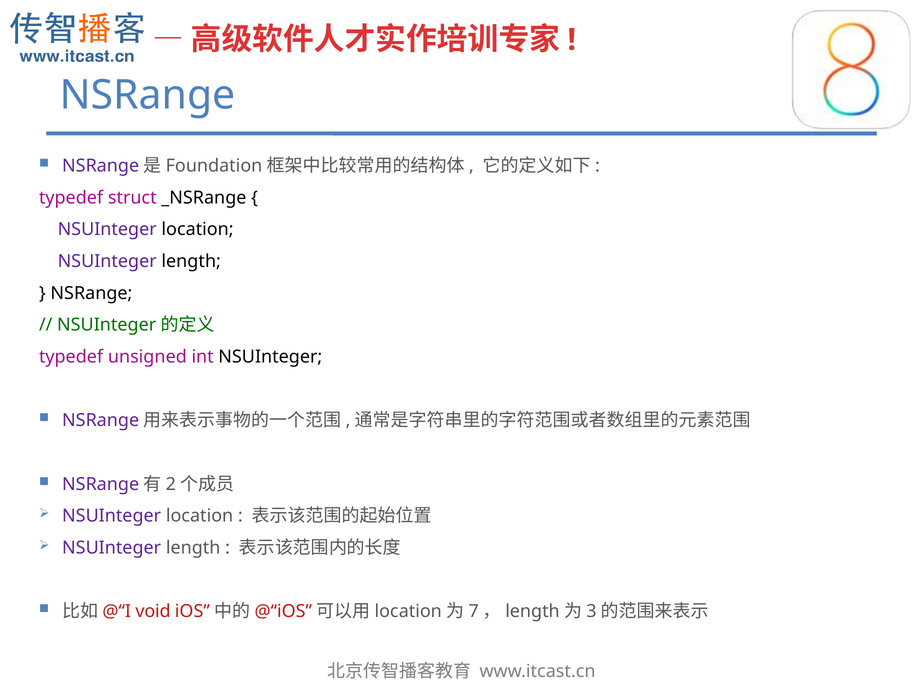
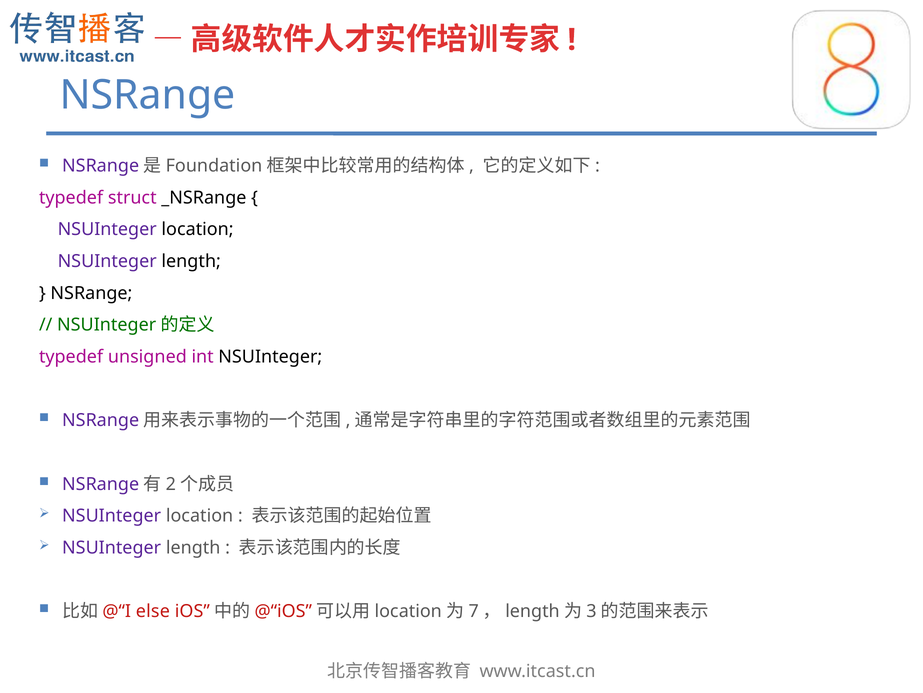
void: void -> else (153, 611)
